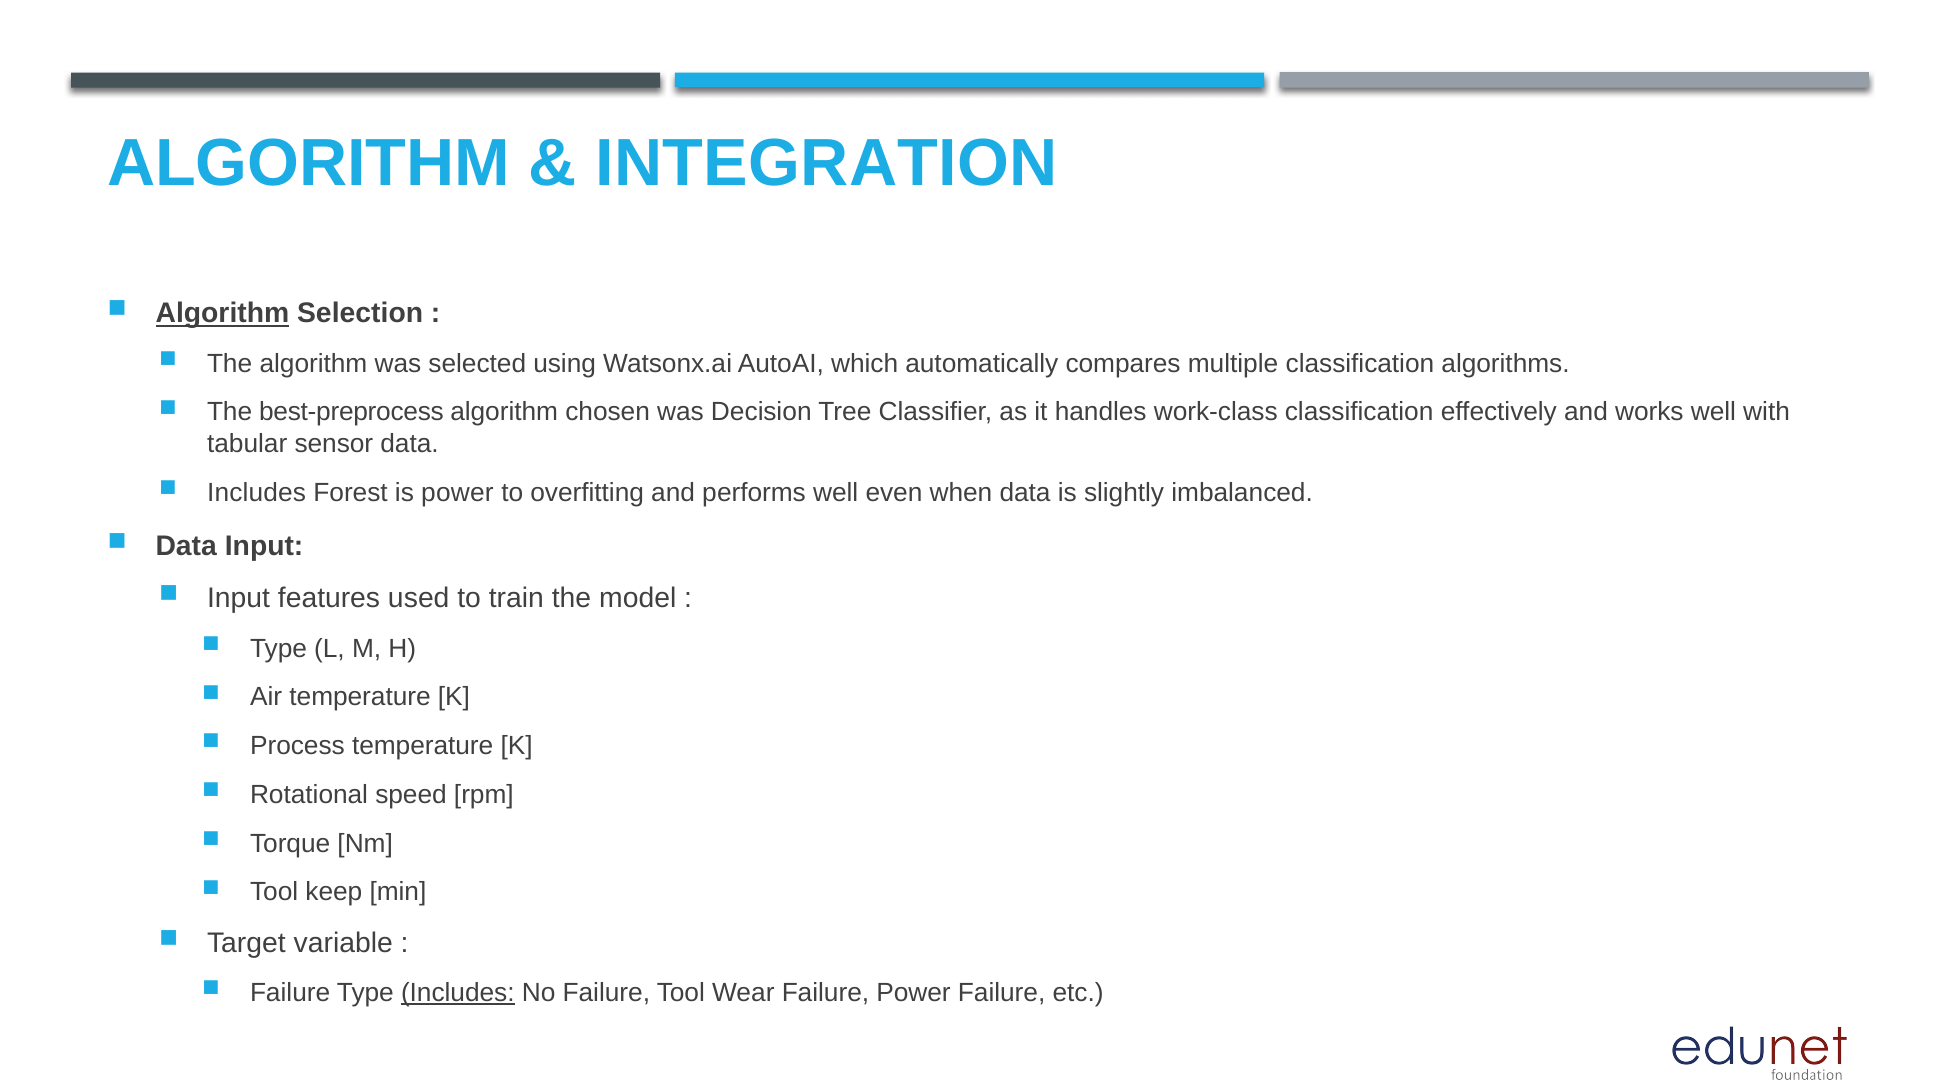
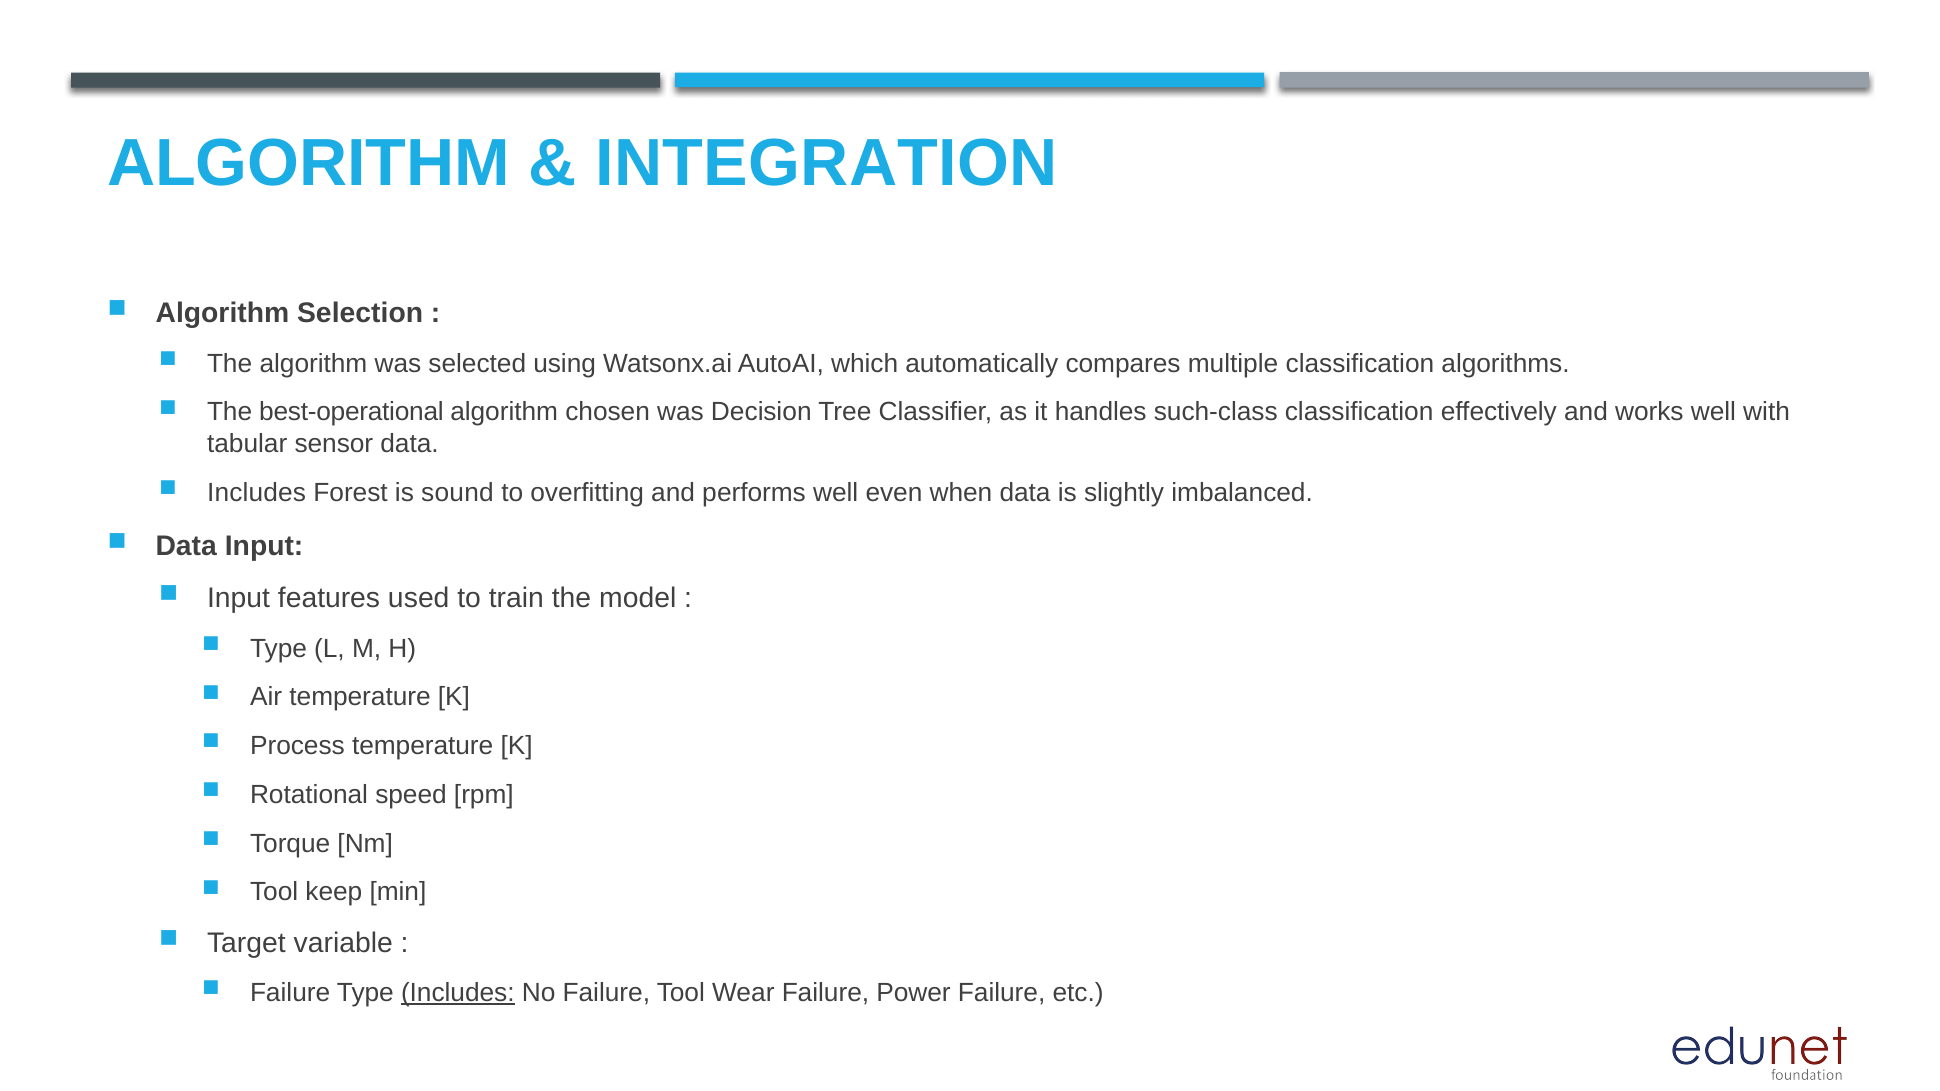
Algorithm underline: present -> none (222, 314)
best-preprocess: best-preprocess -> best-operational (351, 412)
work-class: work-class -> such-class (1216, 412)
is power: power -> sound (457, 493)
